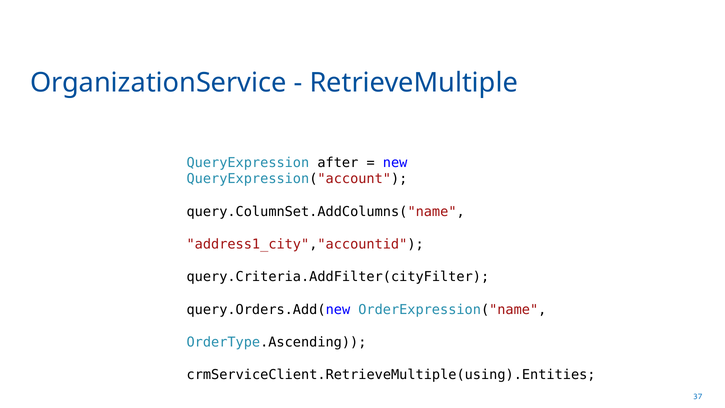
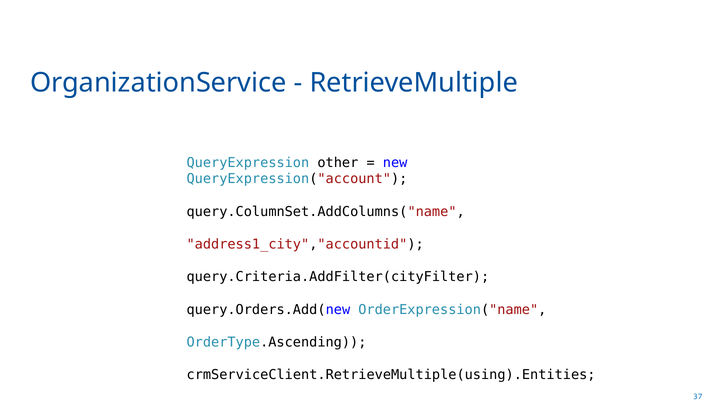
after: after -> other (338, 163)
